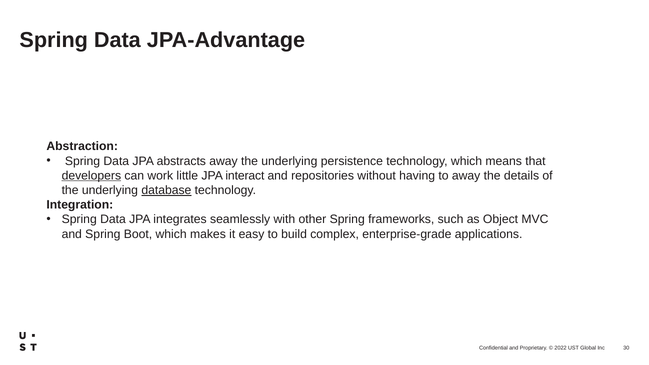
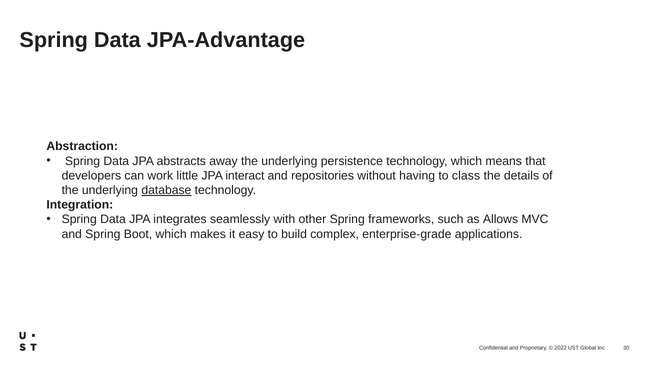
developers underline: present -> none (91, 176)
to away: away -> class (466, 176)
Object: Object -> Allows (501, 219)
